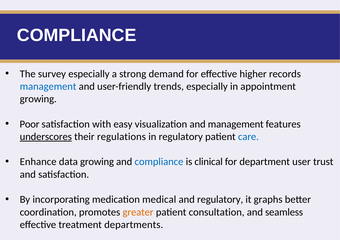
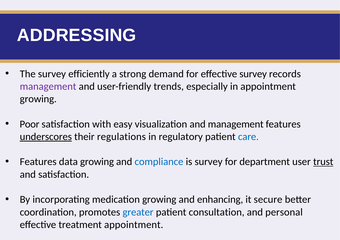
COMPLIANCE: COMPLIANCE -> ADDRESSING (77, 35)
survey especially: especially -> efficiently (89, 74)
effective higher: higher -> survey (253, 74)
management colour: blue -> purple (48, 87)
Enhance: Enhance -> Features (38, 162)
is clinical: clinical -> survey (209, 162)
trust underline: none -> present (323, 162)
medication medical: medical -> growing (159, 200)
and regulatory: regulatory -> enhancing (220, 200)
graphs: graphs -> secure (268, 200)
greater colour: orange -> blue (138, 212)
seamless: seamless -> personal (284, 212)
treatment departments: departments -> appointment (134, 225)
